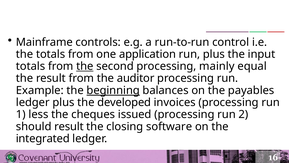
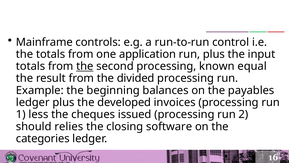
mainly: mainly -> known (217, 66)
auditor: auditor -> divided (136, 78)
beginning underline: present -> none (113, 90)
should result: result -> relies (69, 126)
integrated: integrated -> categories (43, 138)
